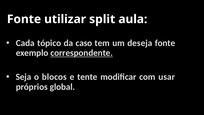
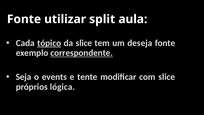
tópico underline: none -> present (49, 43)
da caso: caso -> slice (84, 43)
blocos: blocos -> events (54, 77)
com usar: usar -> slice (167, 77)
global: global -> lógica (62, 87)
